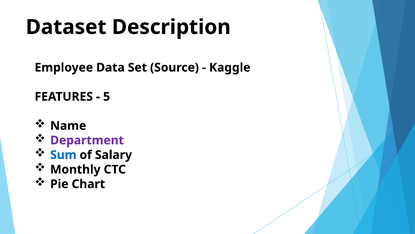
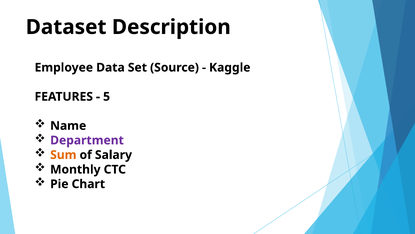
Sum colour: blue -> orange (63, 155)
